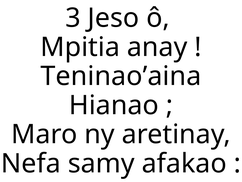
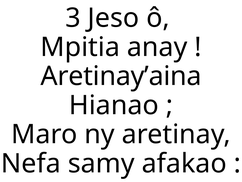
Teninao’aina: Teninao’aina -> Aretinay’aina (121, 76)
